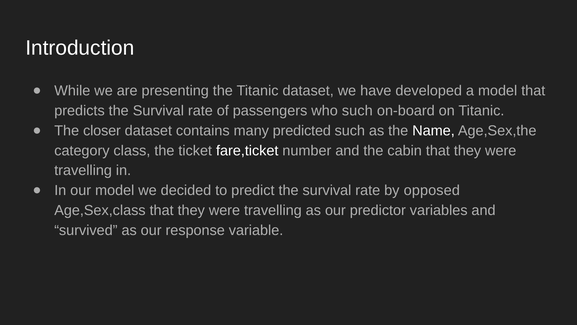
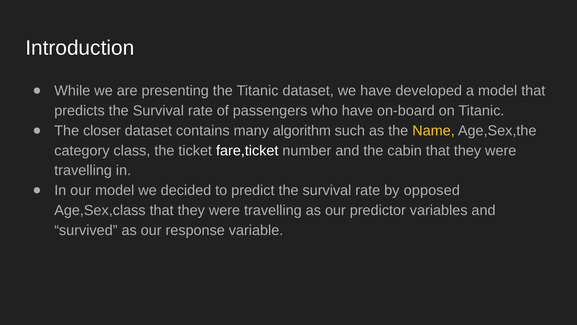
who such: such -> have (357, 111)
predicted: predicted -> algorithm (302, 131)
Name colour: white -> yellow (434, 131)
